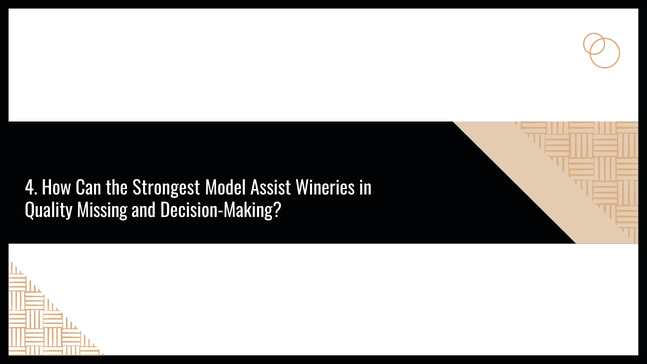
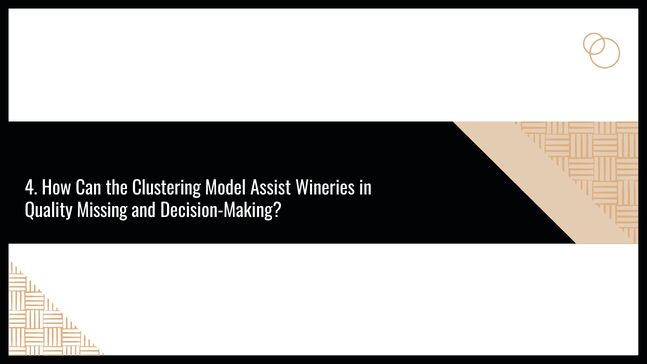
Strongest: Strongest -> Clustering (166, 188)
